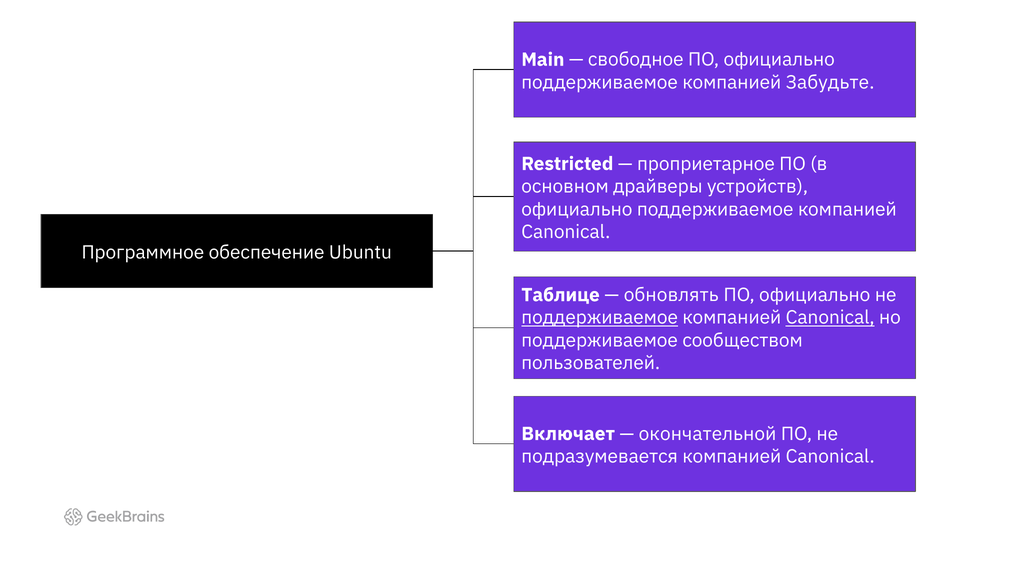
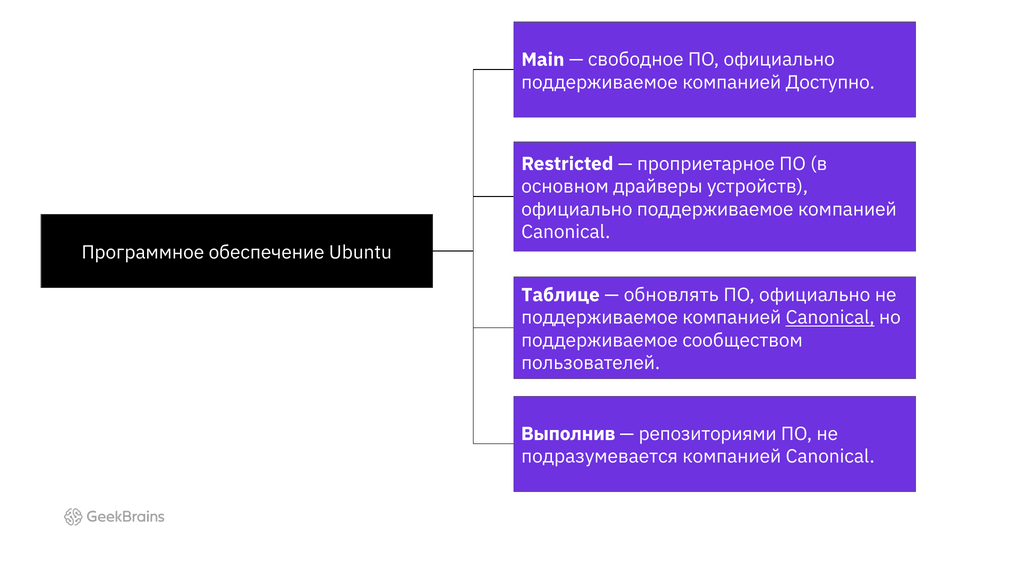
Забудьте: Забудьте -> Доступно (830, 82)
поддерживаемое underline: present -> none (600, 318)
Включает: Включает -> Выполнив (568, 434)
окончательной: окончательной -> репозиториями (708, 434)
